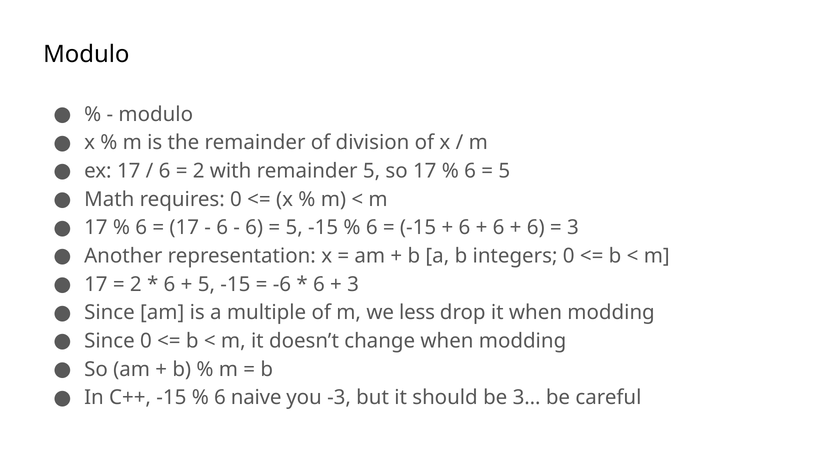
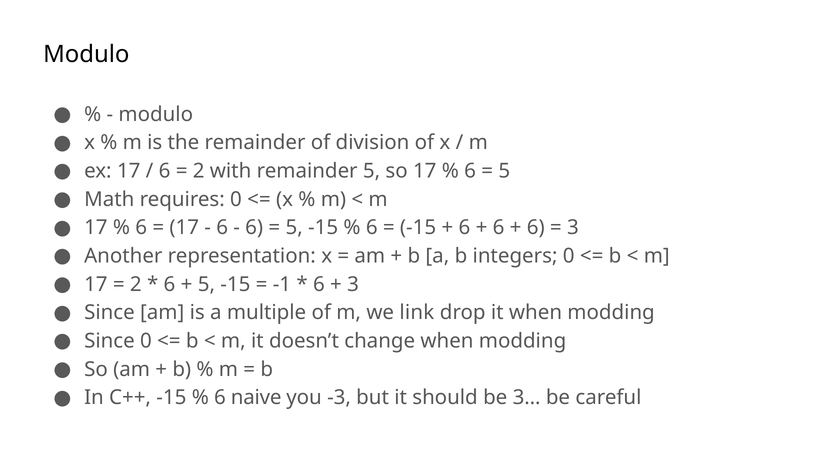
-6: -6 -> -1 (282, 284)
less: less -> link (417, 312)
